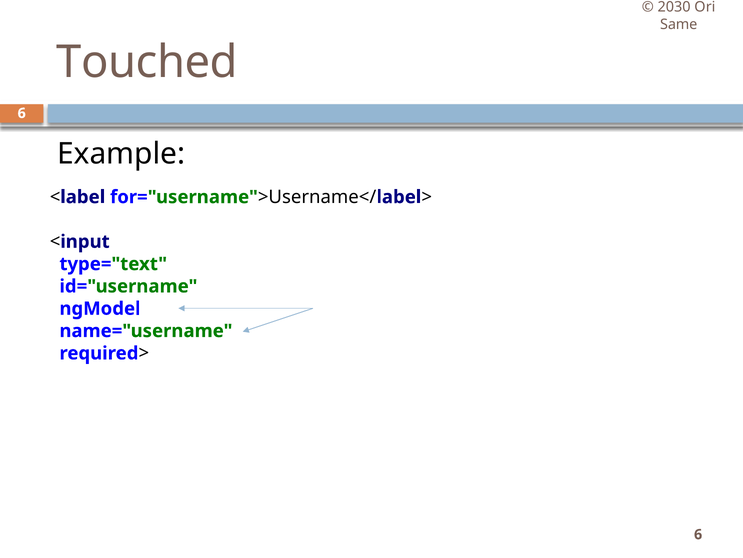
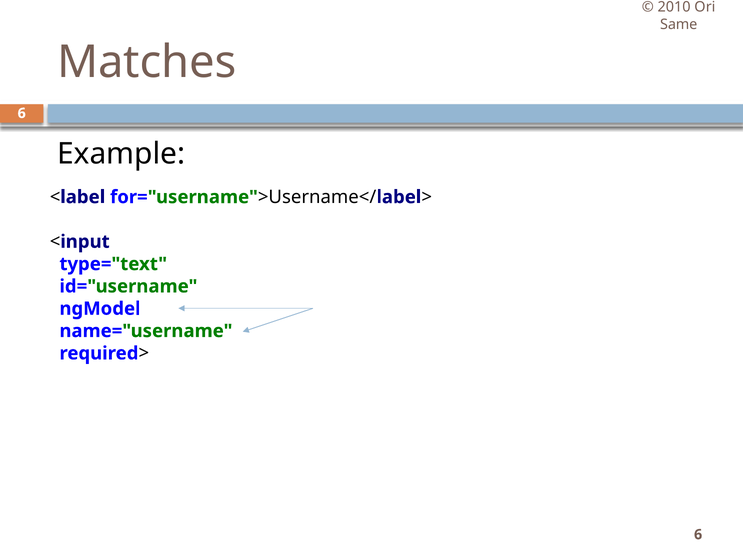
2030: 2030 -> 2010 (674, 7)
Touched: Touched -> Matches (147, 62)
